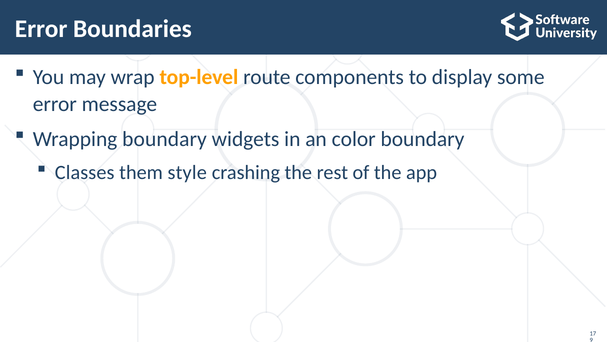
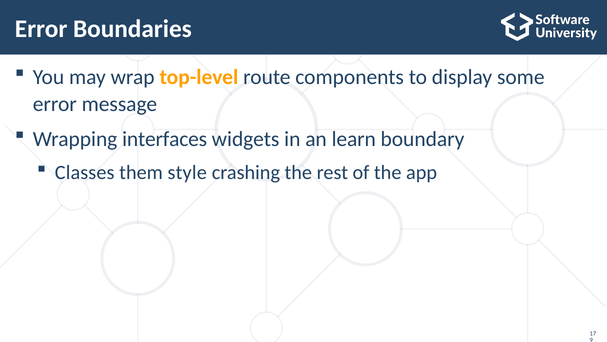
Wrapping boundary: boundary -> interfaces (165, 139)
color: color -> learn (354, 139)
